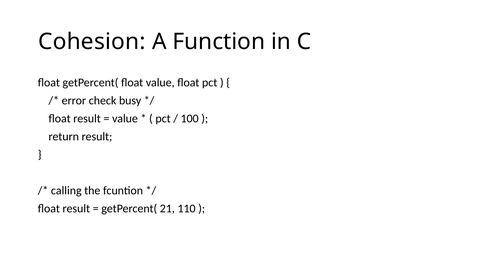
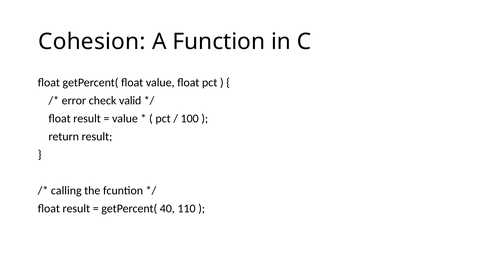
busy: busy -> valid (130, 100)
21: 21 -> 40 (167, 208)
